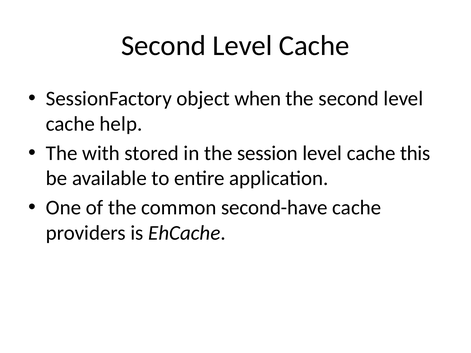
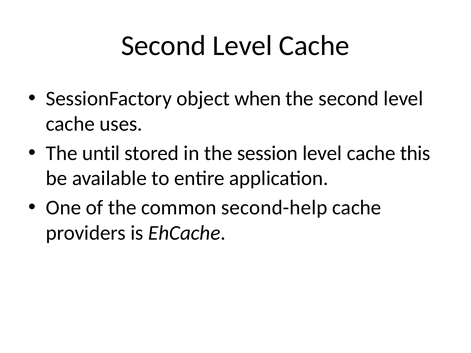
help: help -> uses (121, 124)
with: with -> until (101, 153)
second-have: second-have -> second-help (274, 208)
